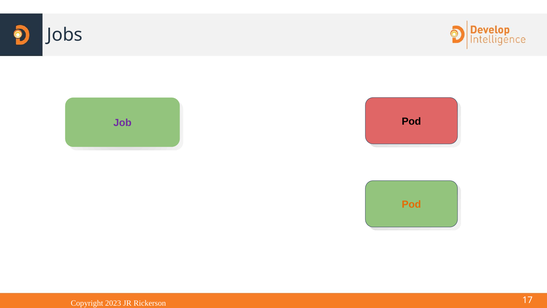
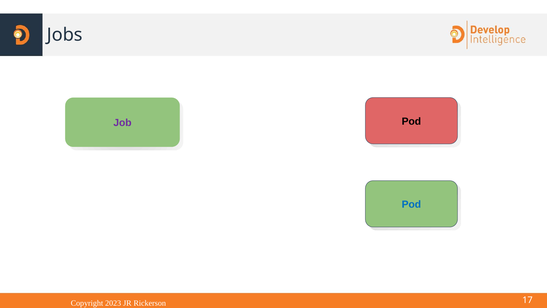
Pod colour: orange -> blue (411, 204)
